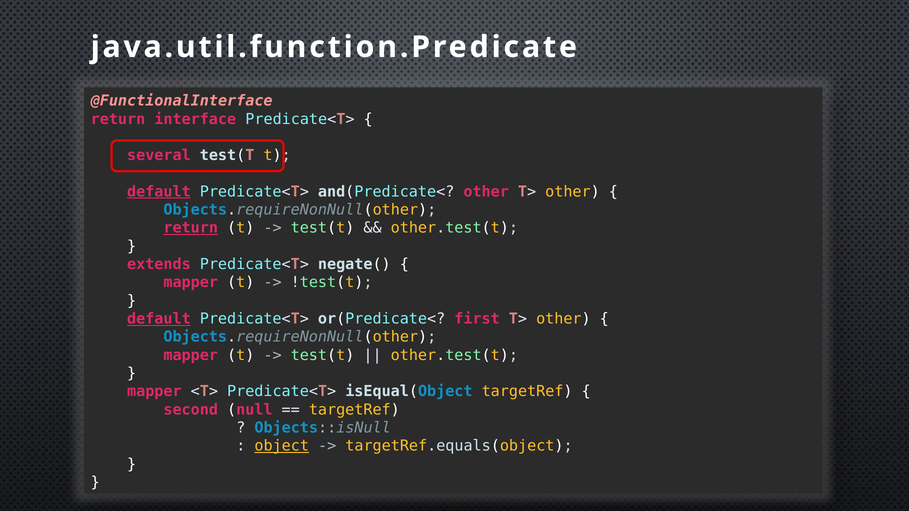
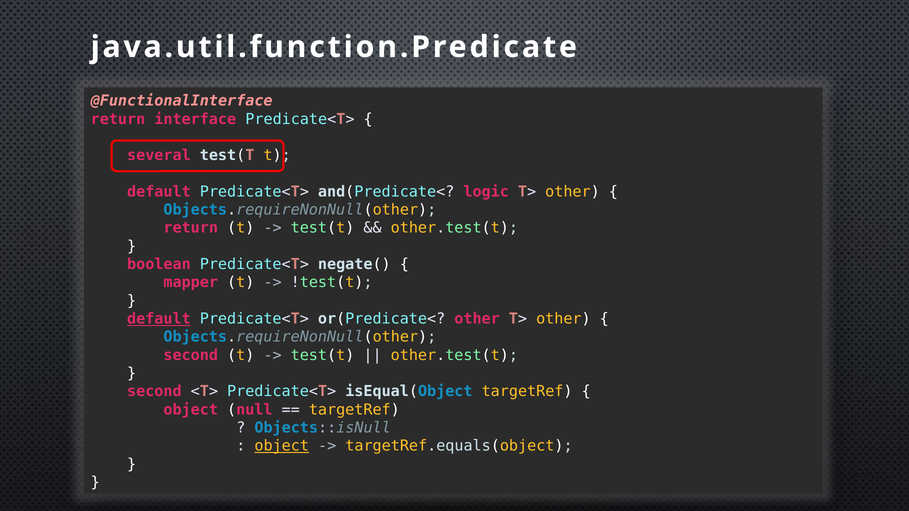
default underline: present -> none (159, 192)
and(Predicate< other: other -> logic (486, 192)
return underline: present -> none (191, 228)
extends: extends -> boolean (159, 264)
or(Predicate< first: first -> other (477, 319)
mapper: mapper -> second (191, 355)
mapper: mapper -> second (154, 392)
second: second -> object (191, 410)
